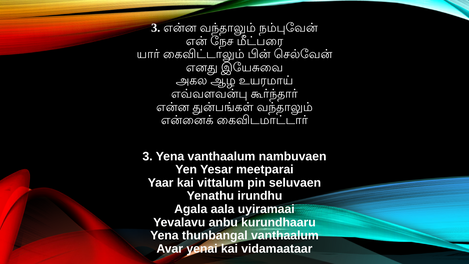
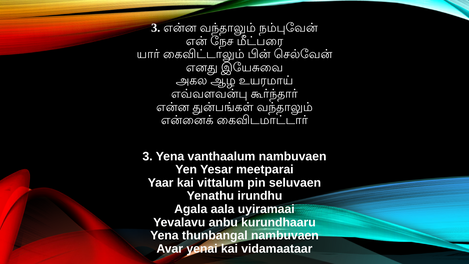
thunbangal vanthaalum: vanthaalum -> nambuvaen (285, 235)
